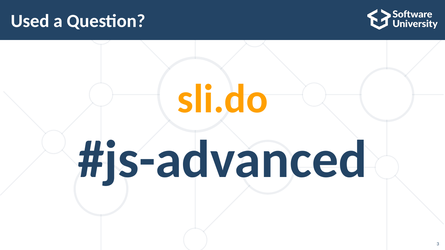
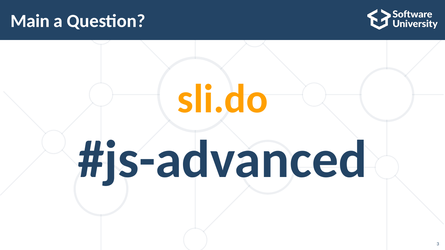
Used: Used -> Main (30, 21)
